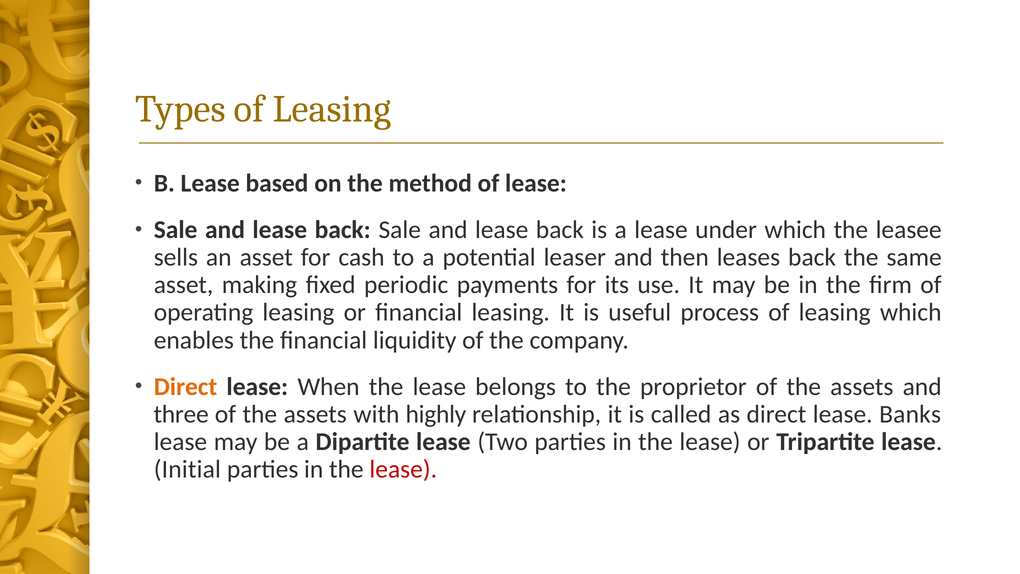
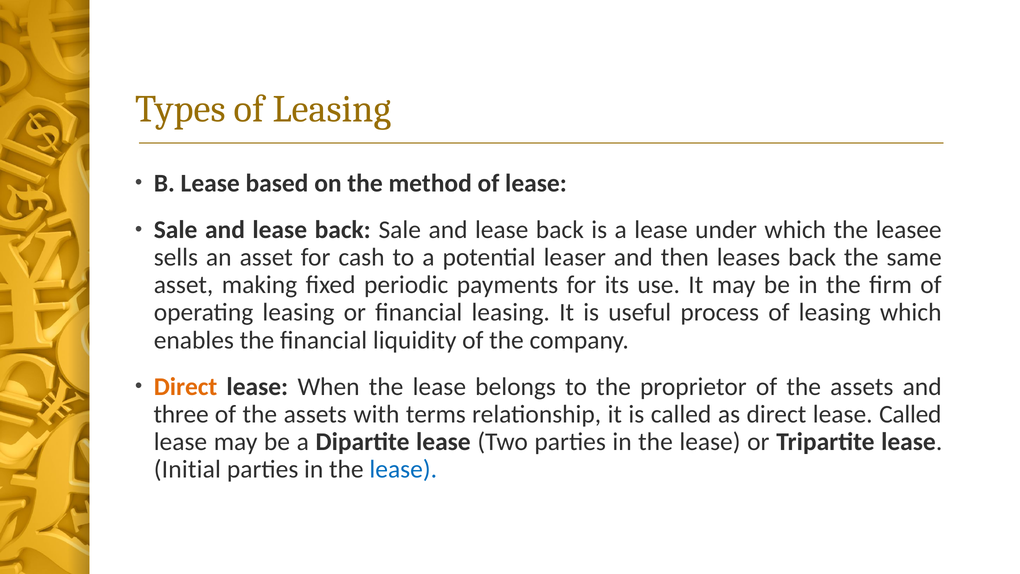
highly: highly -> terms (436, 414)
lease Banks: Banks -> Called (910, 414)
lease colour: red -> blue (403, 469)
